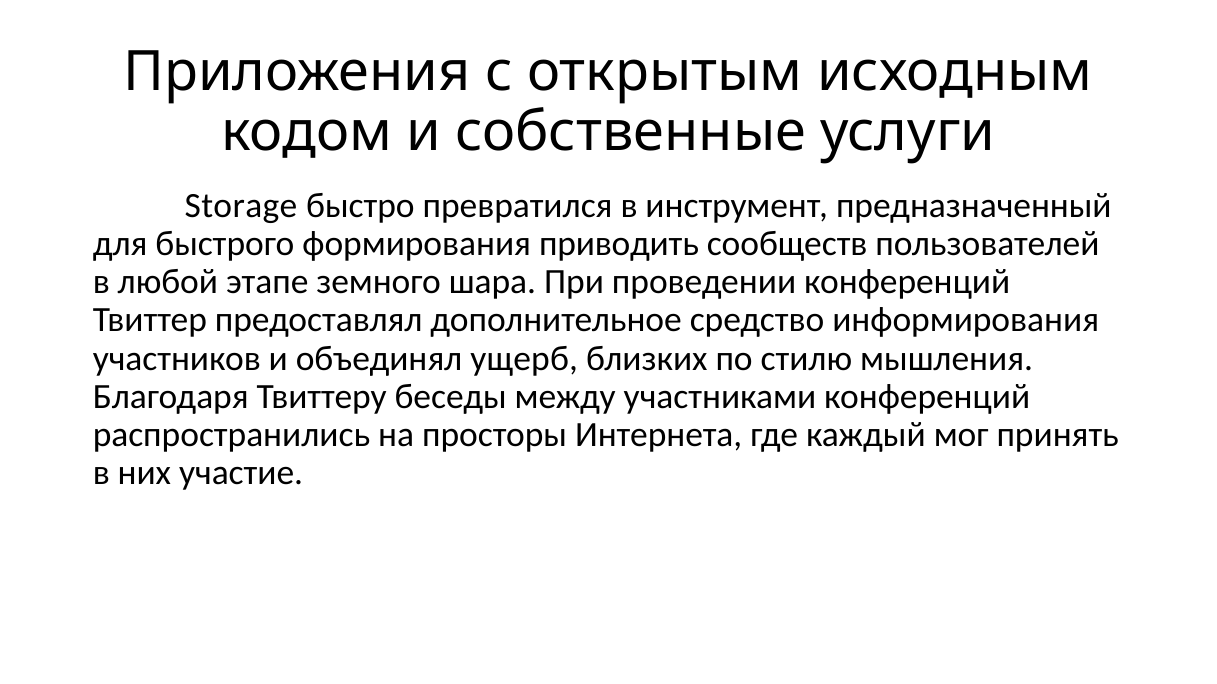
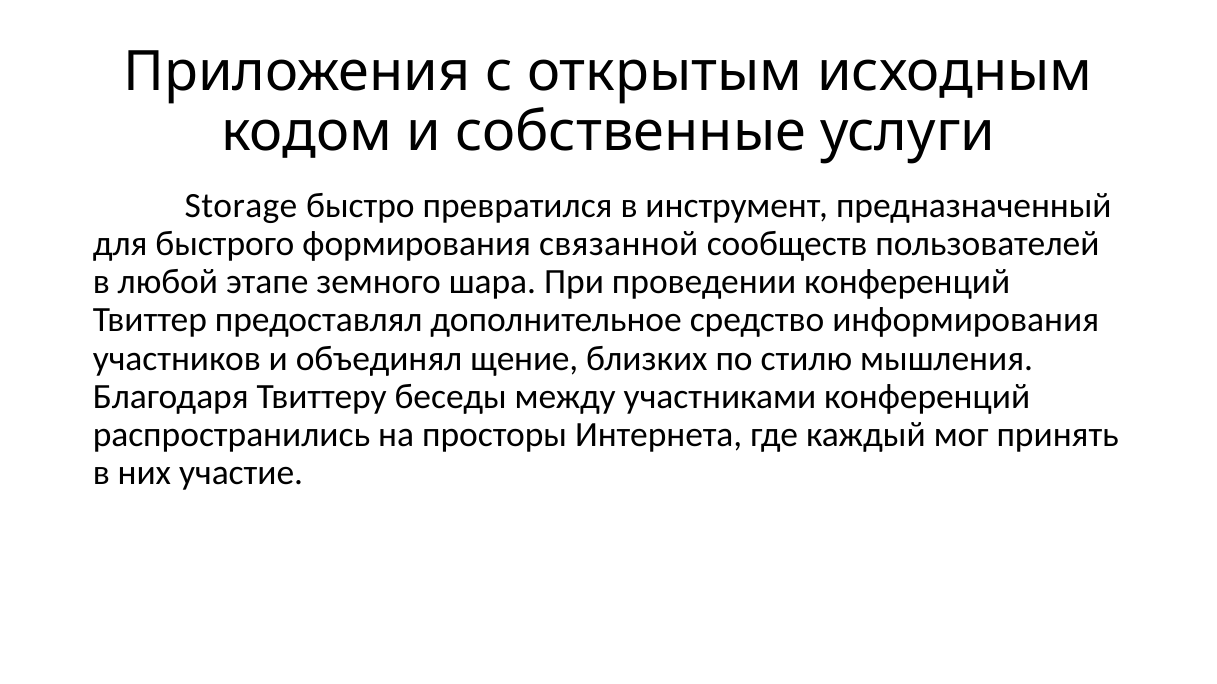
приводить: приводить -> связанной (619, 244)
ущерб: ущерб -> щение (524, 359)
